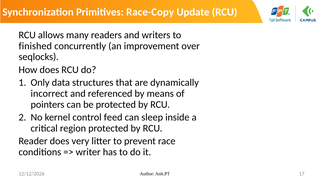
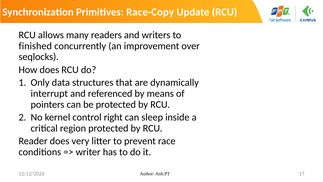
incorrect: incorrect -> interrupt (49, 93)
feed: feed -> right (113, 117)
